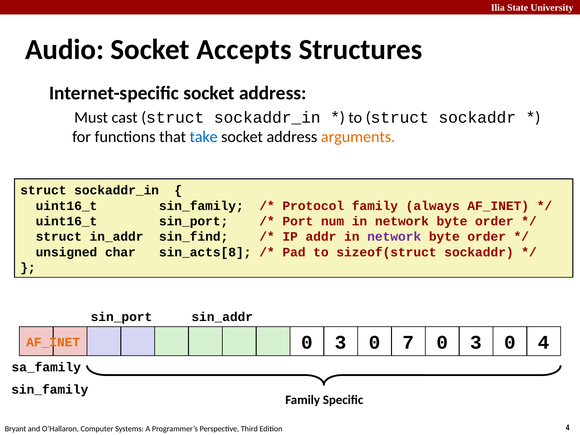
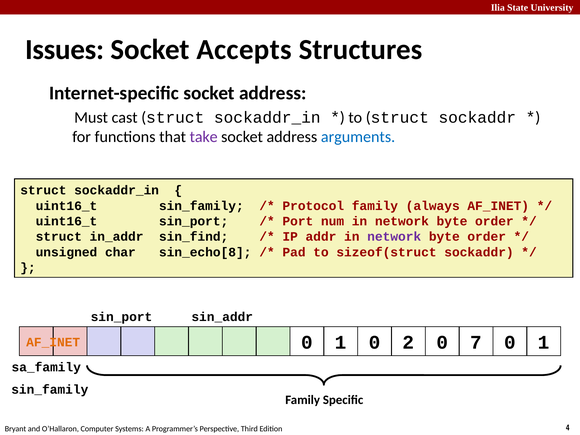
Audio: Audio -> Issues (65, 50)
take colour: blue -> purple (204, 137)
arguments colour: orange -> blue (358, 137)
sin_acts[8: sin_acts[8 -> sin_echo[8 (205, 252)
3: 3 -> 1 (341, 343)
7: 7 -> 2 (408, 343)
3: 3 -> 7 (476, 343)
4: 4 -> 1 (544, 343)
